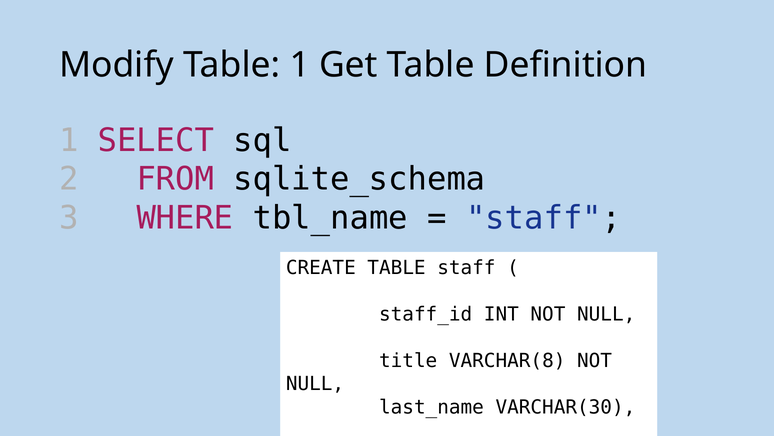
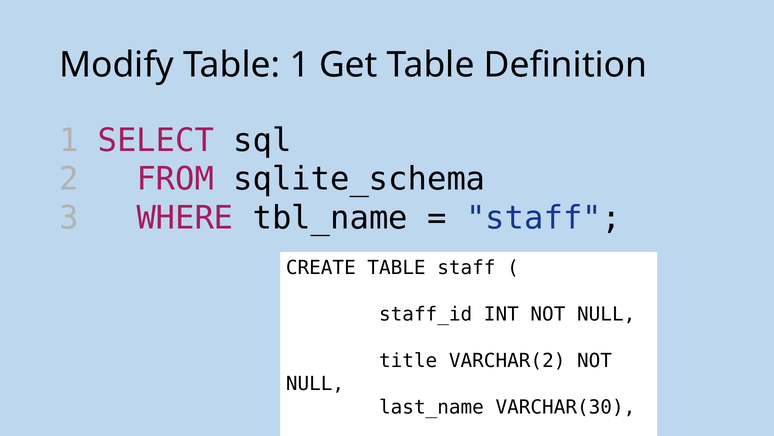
VARCHAR(8: VARCHAR(8 -> VARCHAR(2 (507, 360)
